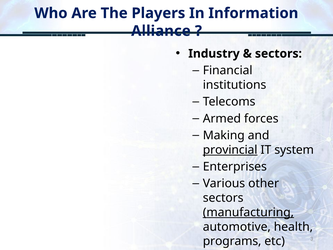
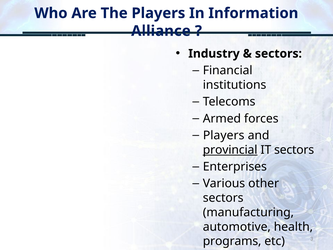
Making: Making -> Players (224, 135)
IT system: system -> sectors (294, 150)
manufacturing underline: present -> none (248, 212)
